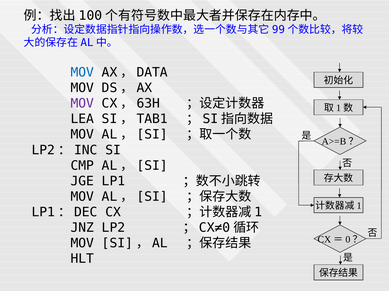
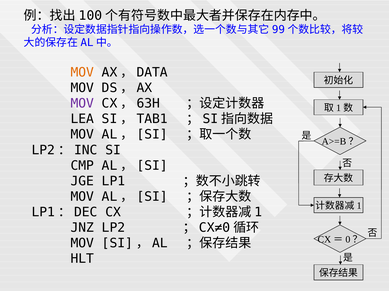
MOV colour: blue -> orange (82, 73)
